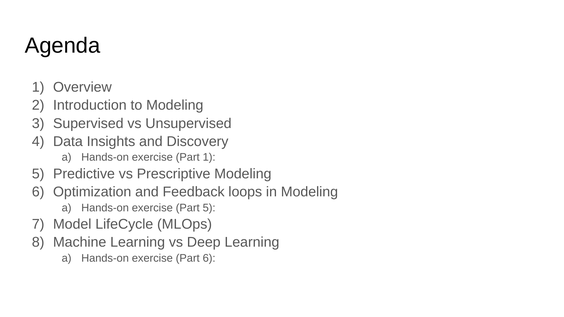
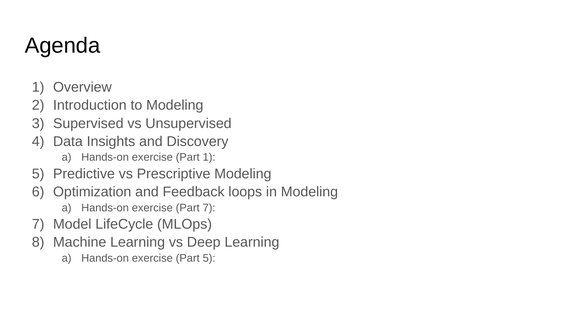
Part 5: 5 -> 7 (209, 208)
Part 6: 6 -> 5 (209, 258)
